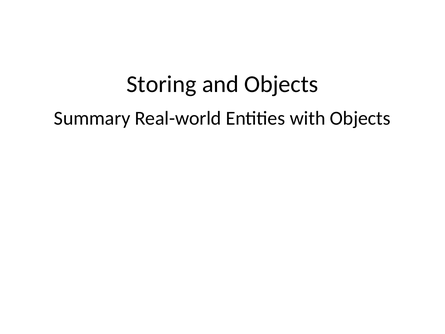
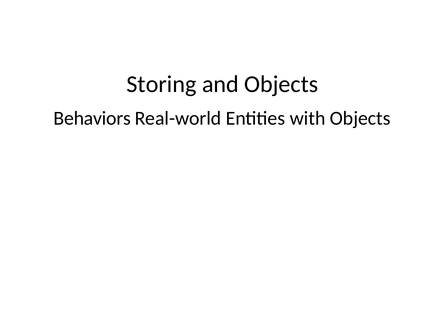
Summary: Summary -> Behaviors (92, 118)
